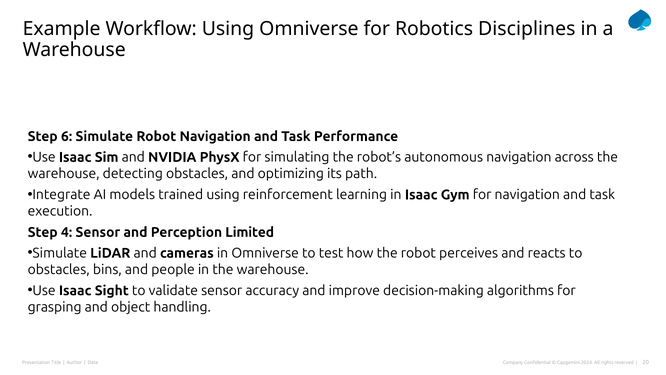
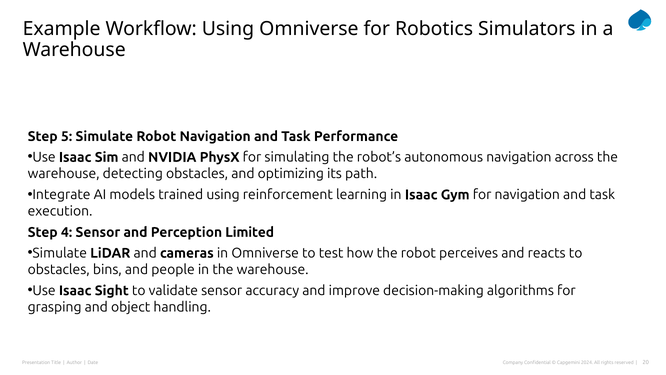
Disciplines: Disciplines -> Simulators (527, 29)
6: 6 -> 5 (67, 136)
